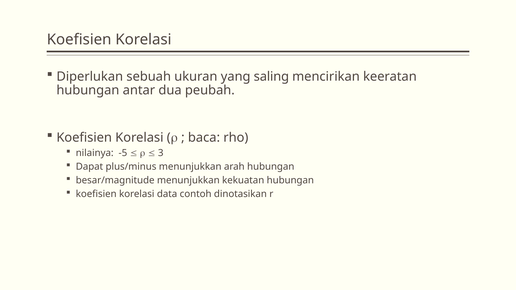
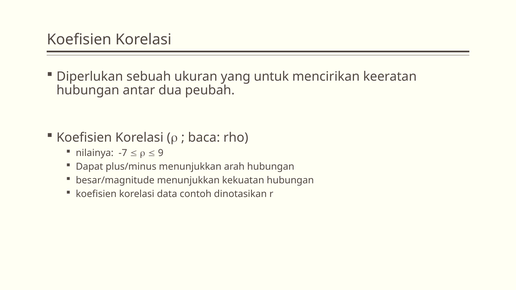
saling: saling -> untuk (271, 77)
-5: -5 -> -7 (123, 153)
3: 3 -> 9 (161, 153)
